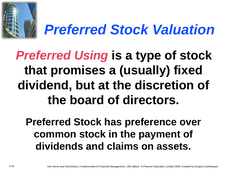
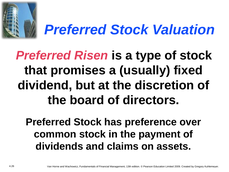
Using: Using -> Risen (91, 55)
